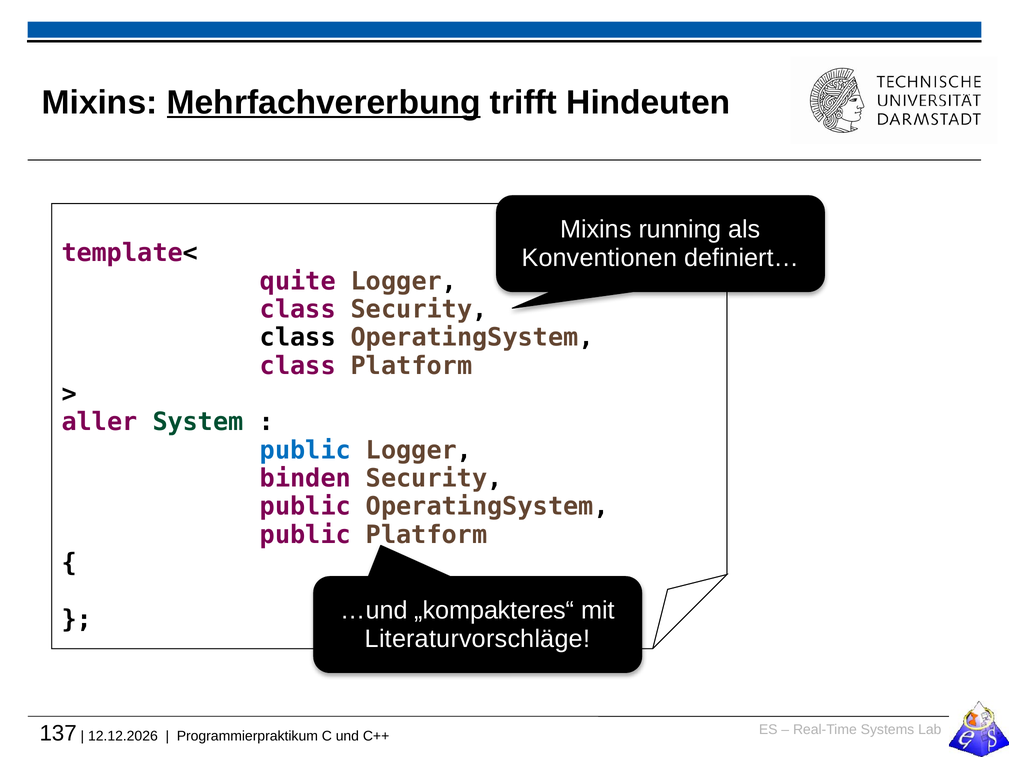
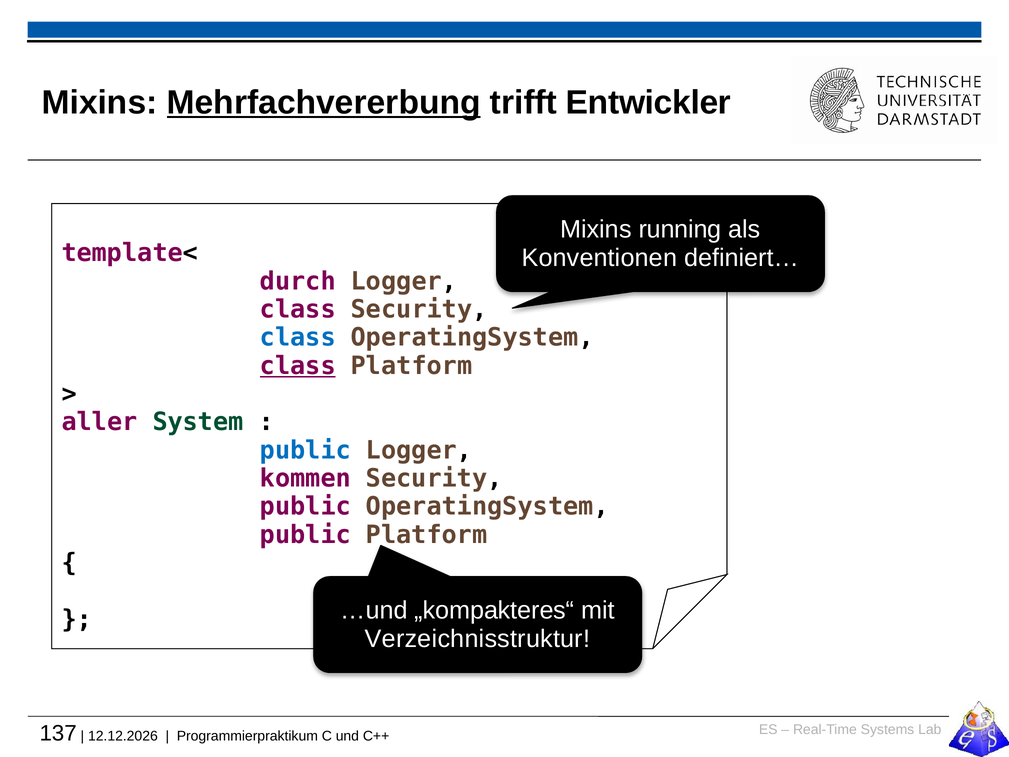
Hindeuten: Hindeuten -> Entwickler (648, 103)
quite: quite -> durch (298, 281)
class colour: black -> blue (298, 337)
class underline: none -> present (298, 366)
binden: binden -> kommen (305, 478)
Literaturvorschläge: Literaturvorschläge -> Verzeichnisstruktur (477, 639)
